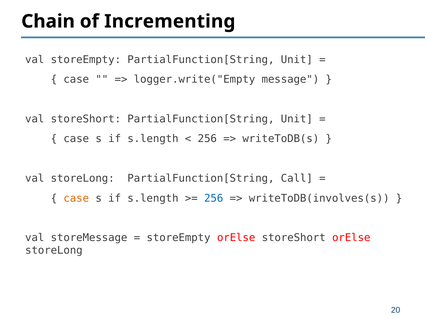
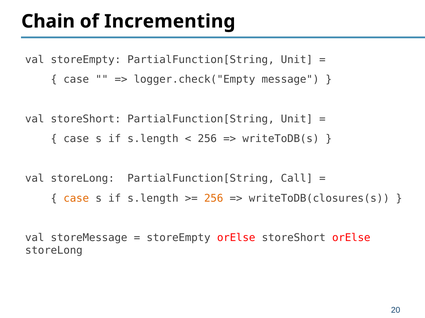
logger.write("Empty: logger.write("Empty -> logger.check("Empty (194, 80)
256 colour: blue -> orange (214, 199)
writeToDB(involves(s: writeToDB(involves(s -> writeToDB(closures(s (319, 199)
